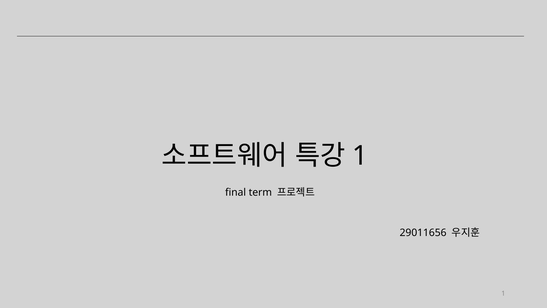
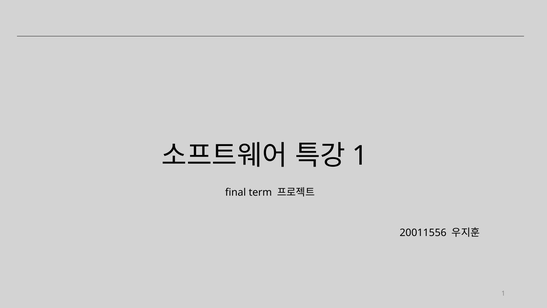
29011656: 29011656 -> 20011556 (423, 232)
